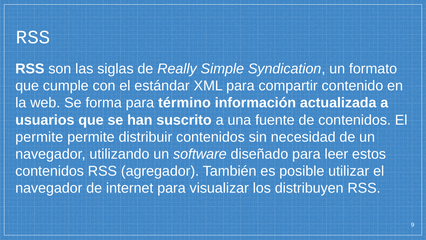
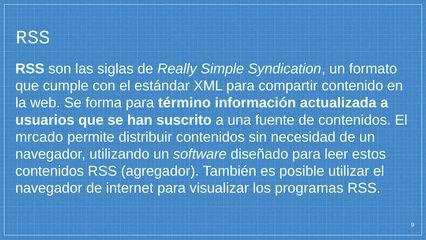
permite: permite -> mrcado (39, 137)
distribuyen: distribuyen -> programas (309, 188)
